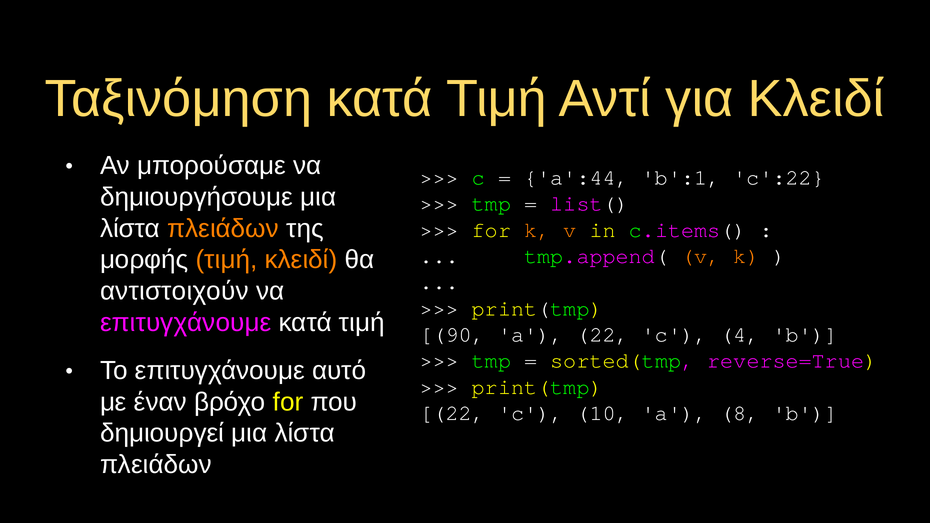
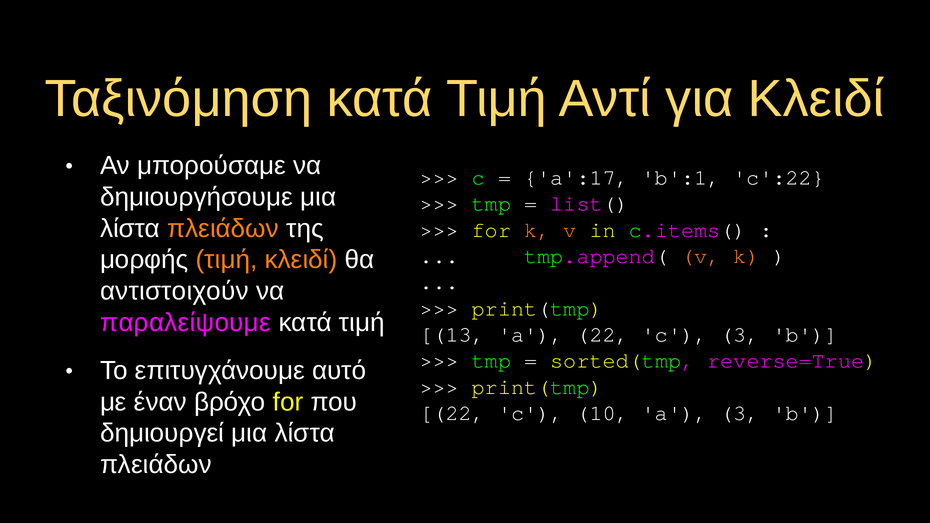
a':44: a':44 -> a':17 (577, 178)
επιτυγχάνουμε: επιτυγχάνουμε -> παραλείψουμε (186, 323)
90: 90 -> 13 (452, 335)
c 4: 4 -> 3 (740, 335)
a 8: 8 -> 3 (740, 413)
